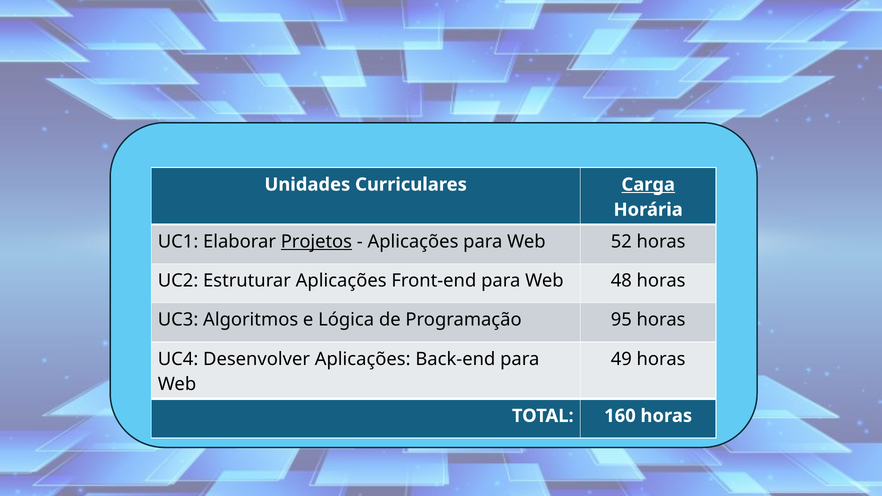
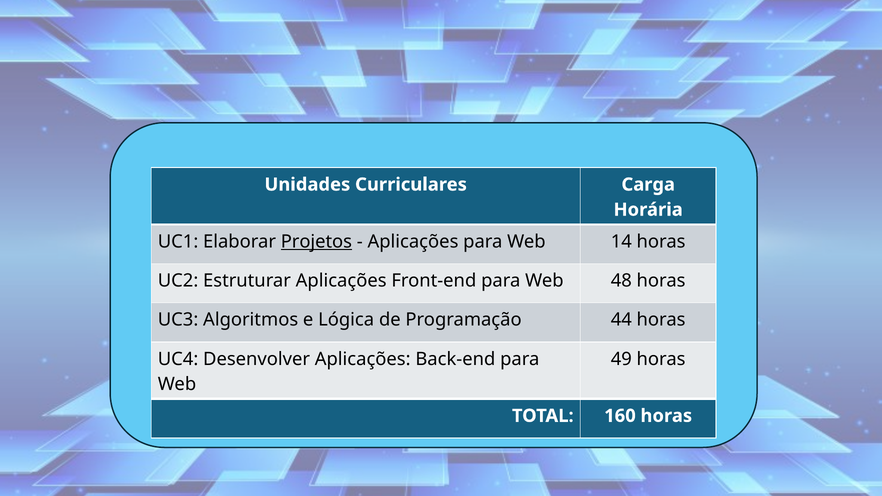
Carga underline: present -> none (648, 185)
52: 52 -> 14 (621, 242)
95: 95 -> 44 (621, 320)
